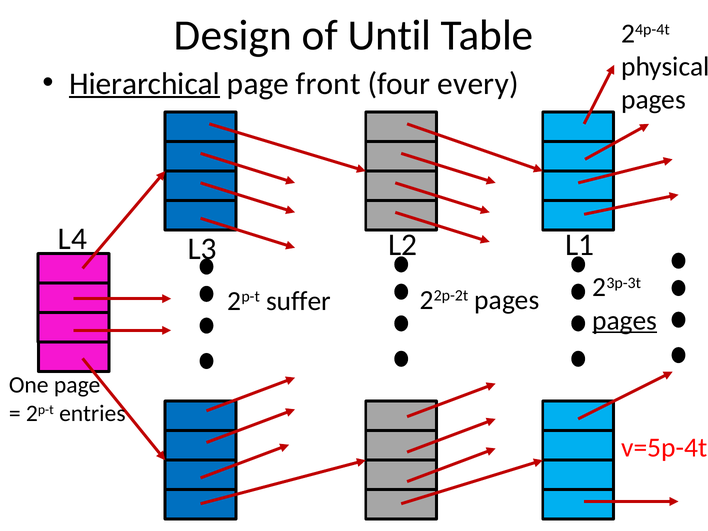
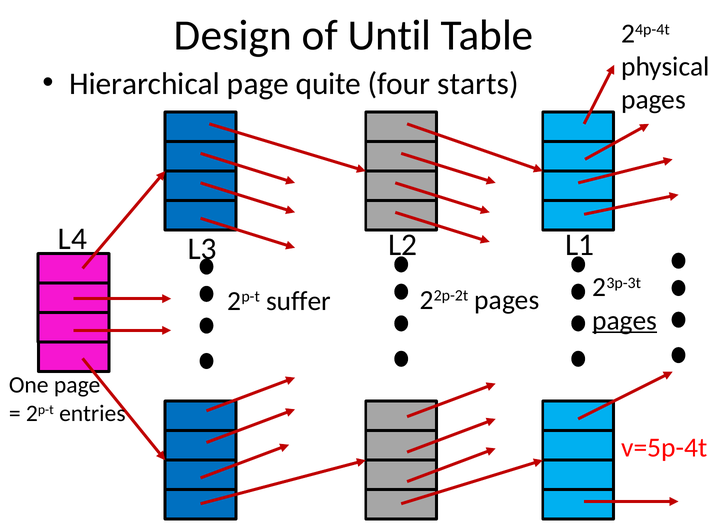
Hierarchical underline: present -> none (145, 84)
front: front -> quite (328, 84)
every: every -> starts (478, 84)
